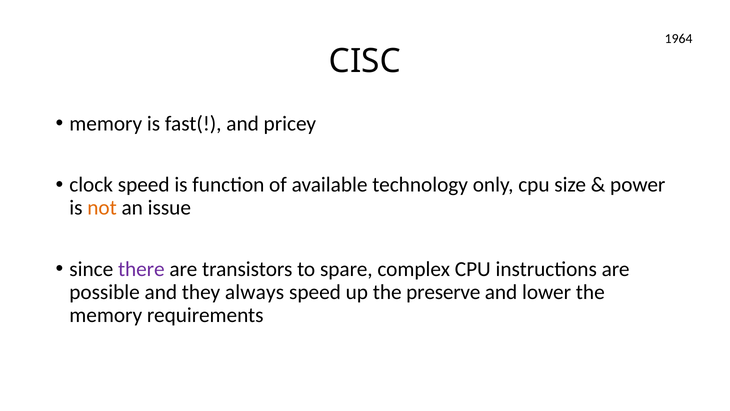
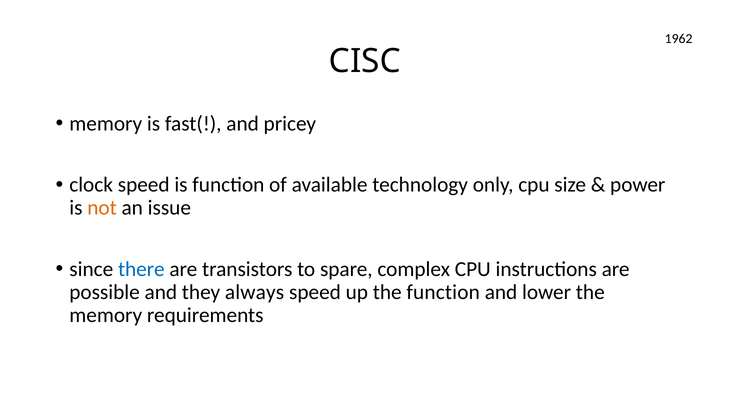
1964: 1964 -> 1962 (679, 39)
there colour: purple -> blue (141, 269)
the preserve: preserve -> function (443, 292)
